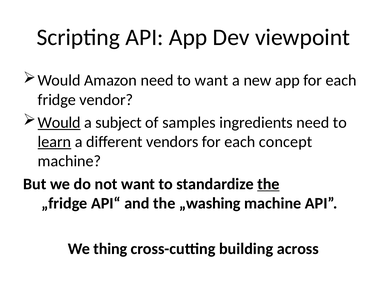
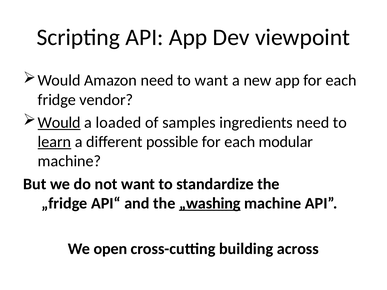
subject: subject -> loaded (118, 123)
vendors: vendors -> possible (172, 142)
concept: concept -> modular (286, 142)
the underline: present -> none (268, 184)
„washing underline: none -> present (210, 203)
thing: thing -> open (110, 249)
